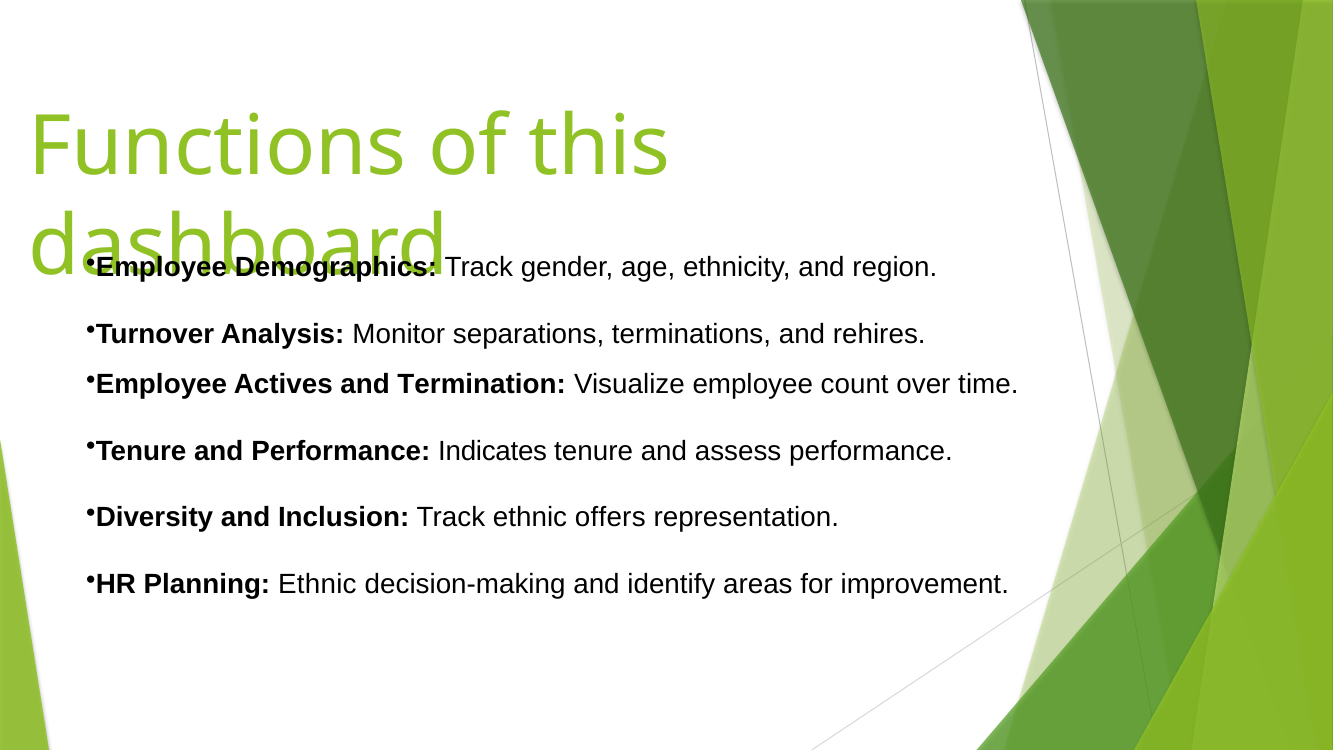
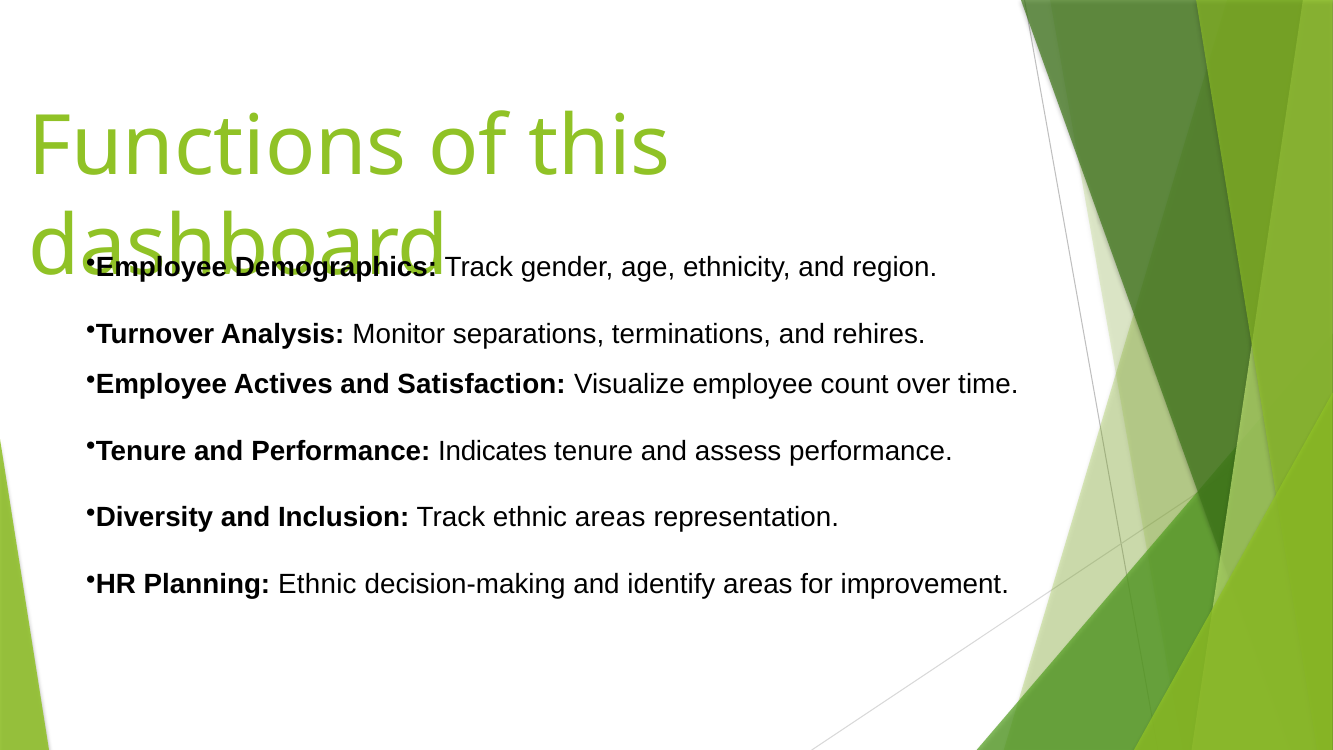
Termination: Termination -> Satisfaction (482, 384)
ethnic offers: offers -> areas (610, 518)
